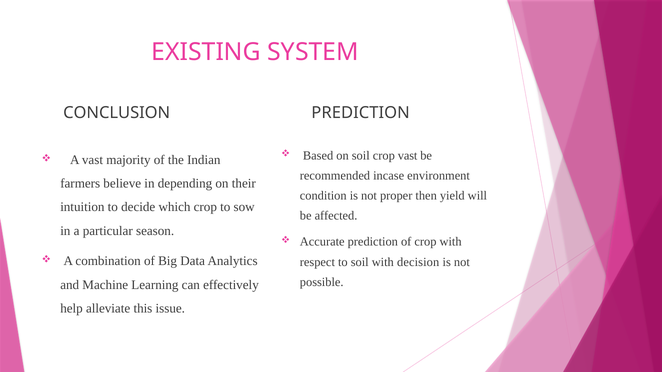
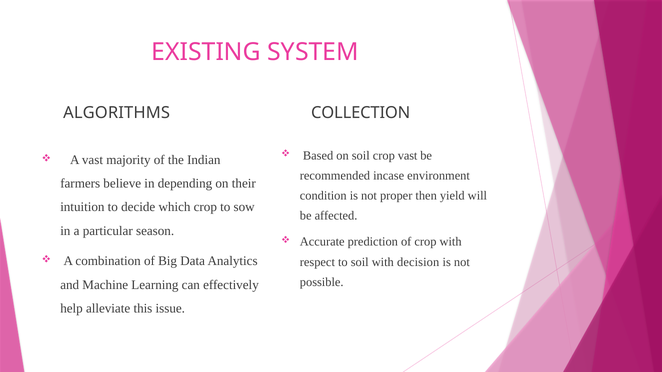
CONCLUSION: CONCLUSION -> ALGORITHMS (117, 113)
PREDICTION: PREDICTION -> COLLECTION (361, 113)
